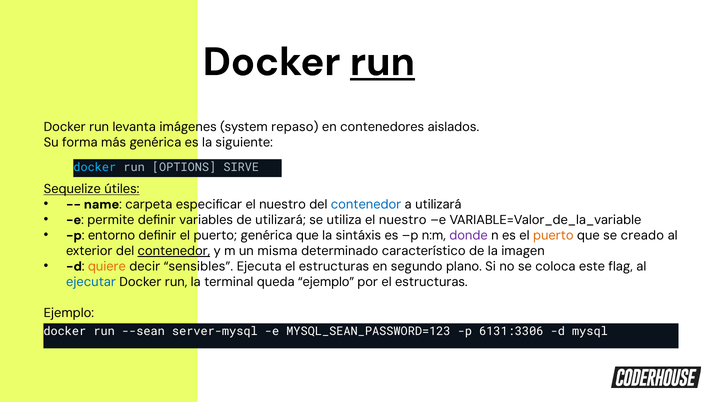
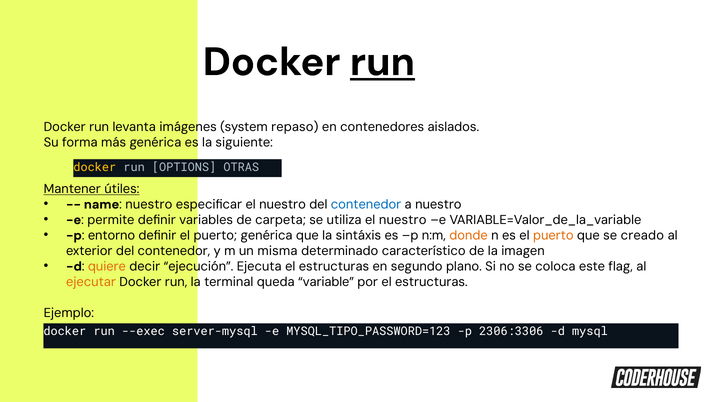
docker colour: light blue -> yellow (95, 167)
SIRVE: SIRVE -> OTRAS (241, 167)
Sequelize: Sequelize -> Mantener (72, 189)
name carpeta: carpeta -> nuestro (149, 204)
a utilizará: utilizará -> nuestro (438, 204)
de utilizará: utilizará -> carpeta (281, 220)
donde colour: purple -> orange (469, 235)
contenedor underline: present -> none (174, 251)
sensibles: sensibles -> ejecución (198, 266)
ejecutar colour: blue -> orange (91, 282)
queda ejemplo: ejemplo -> variable (326, 282)
--sean: --sean -> --exec (143, 331)
MYSQL_SEAN_PASSWORD=123: MYSQL_SEAN_PASSWORD=123 -> MYSQL_TIPO_PASSWORD=123 (368, 331)
6131:3306: 6131:3306 -> 2306:3306 (511, 331)
